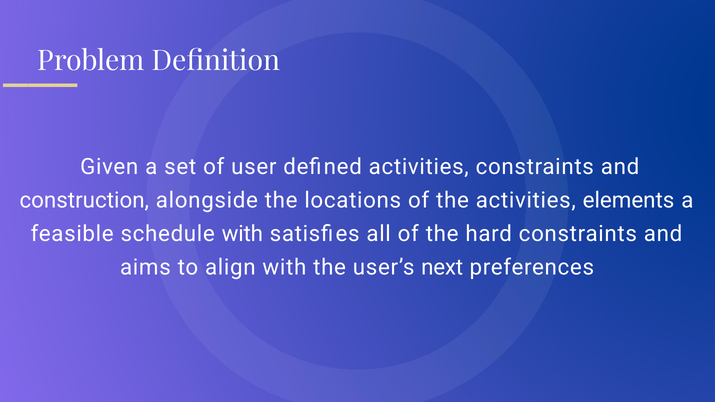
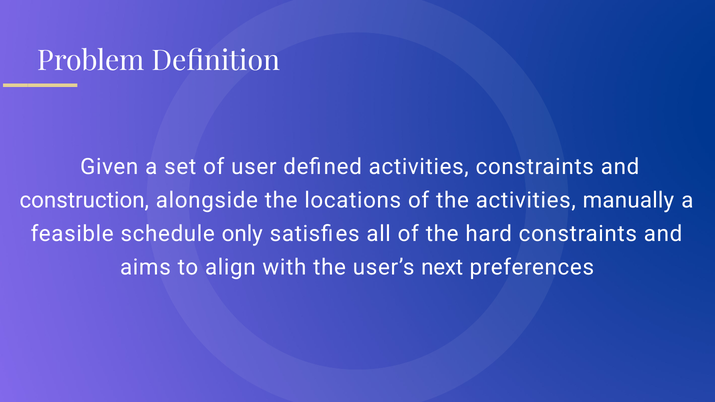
elements: elements -> manually (628, 201)
schedule with: with -> only (242, 234)
